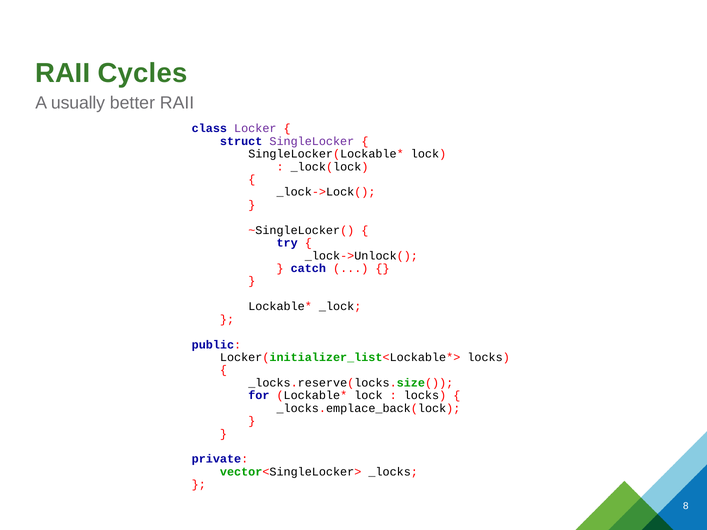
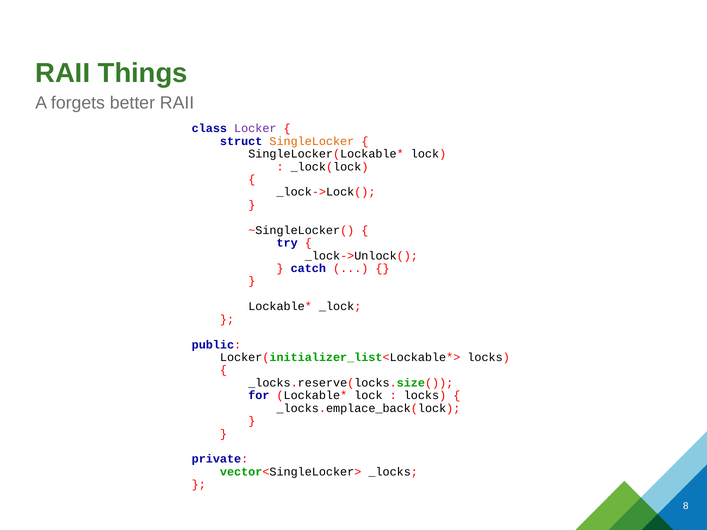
Cycles: Cycles -> Things (143, 73)
usually: usually -> forgets (78, 103)
SingleLocker colour: purple -> orange (312, 141)
